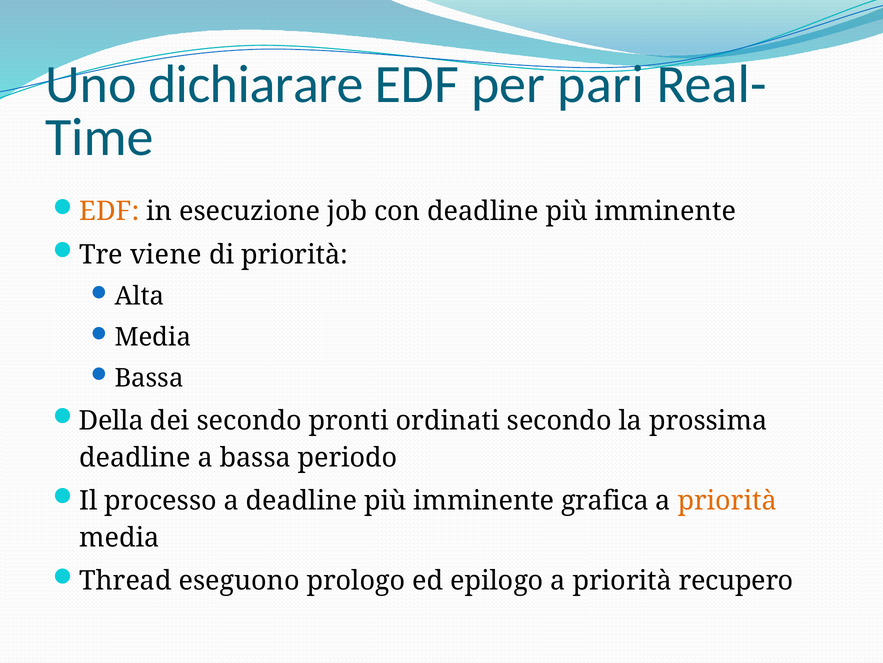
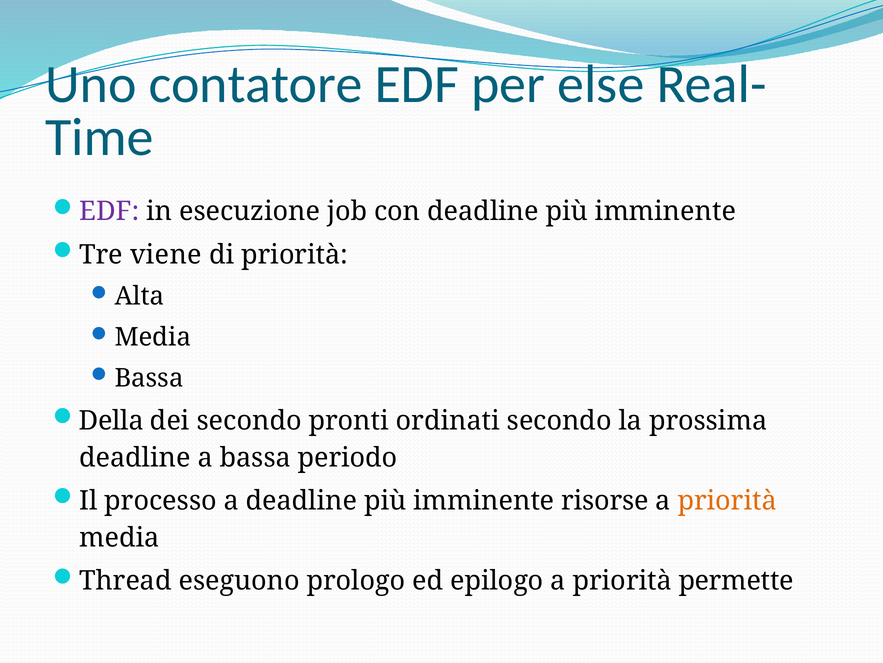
dichiarare: dichiarare -> contatore (256, 84)
pari: pari -> else (601, 84)
EDF colour: orange -> purple (109, 211)
grafica: grafica -> risorse (605, 500)
recupero: recupero -> permette (736, 580)
